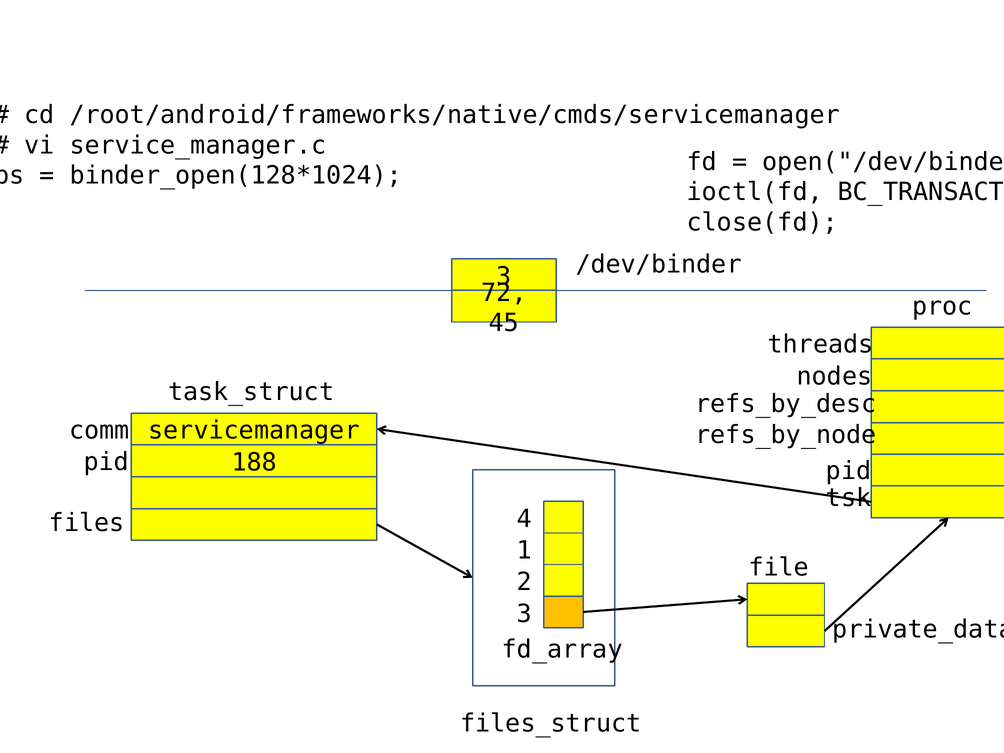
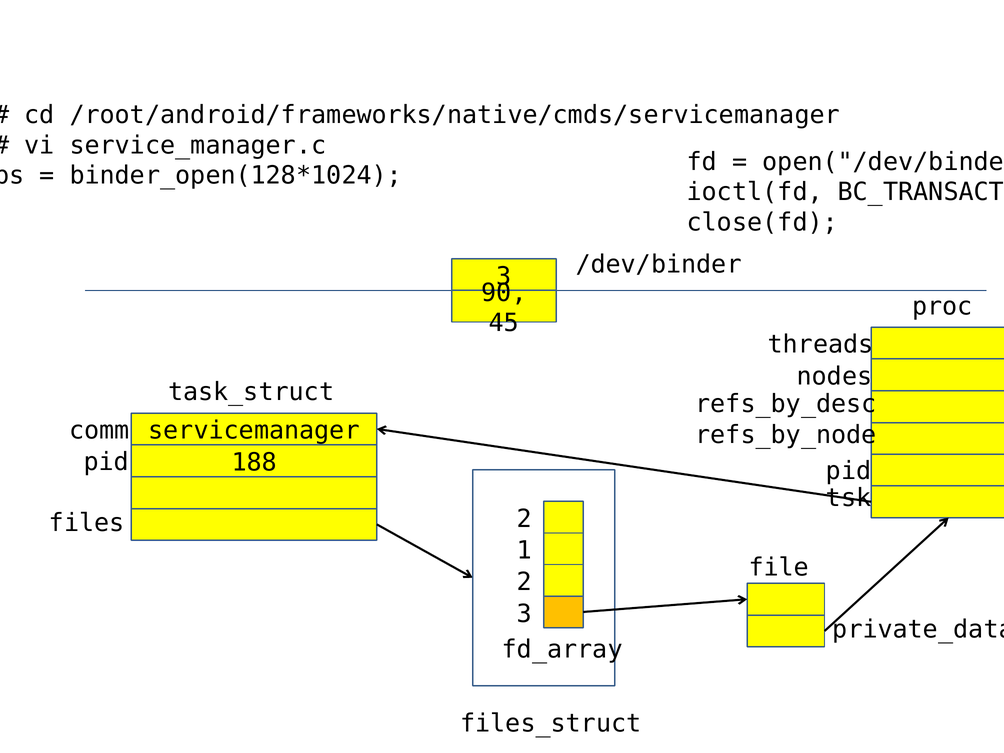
72: 72 -> 90 (504, 293)
files 4: 4 -> 2 (524, 519)
